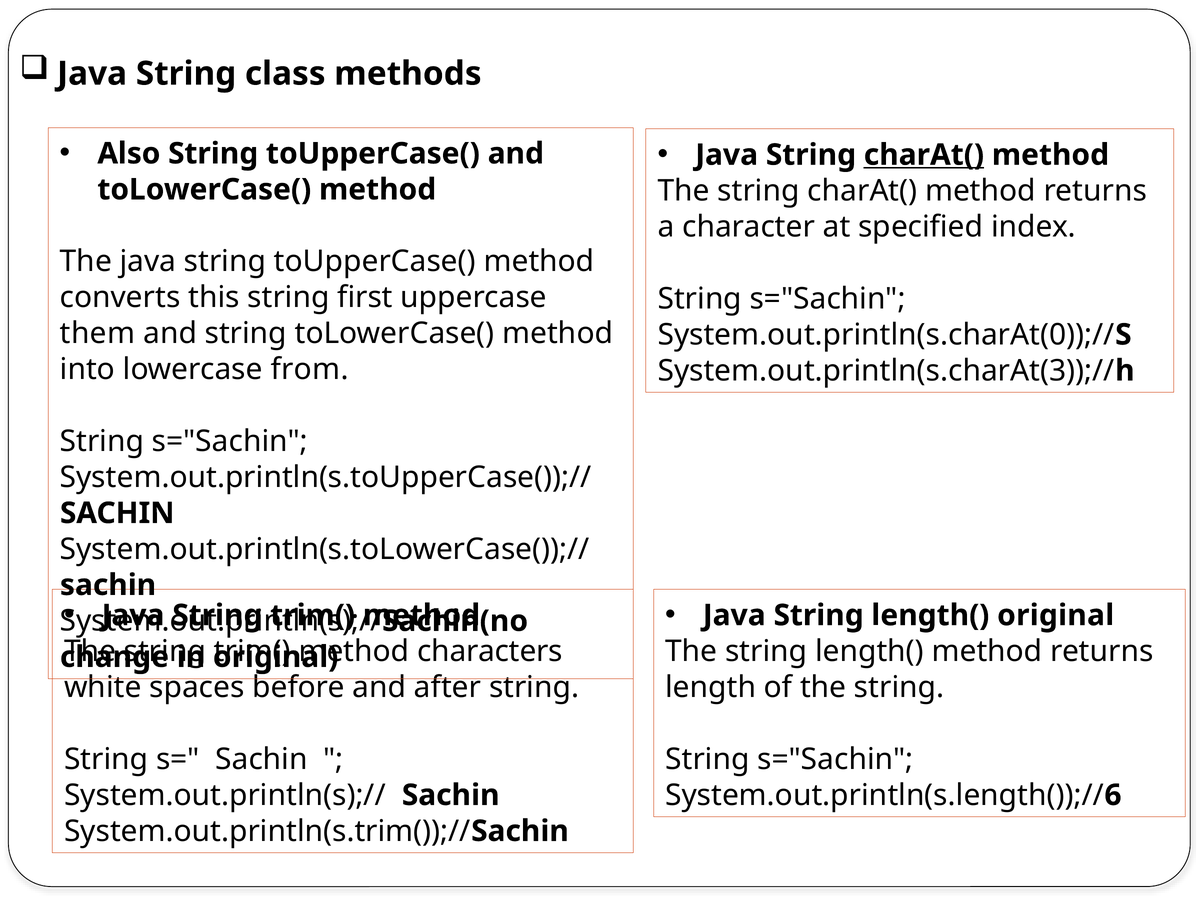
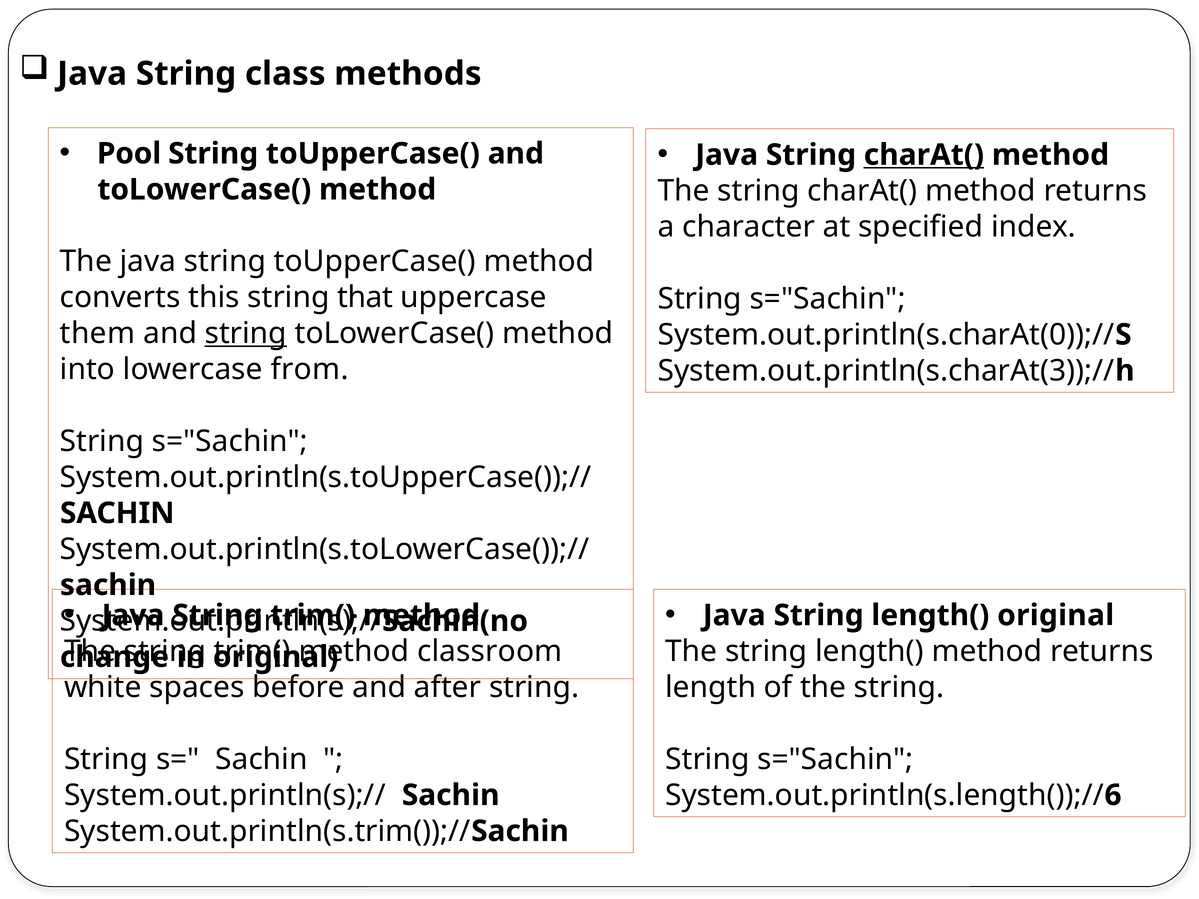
Also: Also -> Pool (129, 154)
first: first -> that (365, 298)
string underline: none -> present (246, 333)
characters: characters -> classroom (490, 651)
